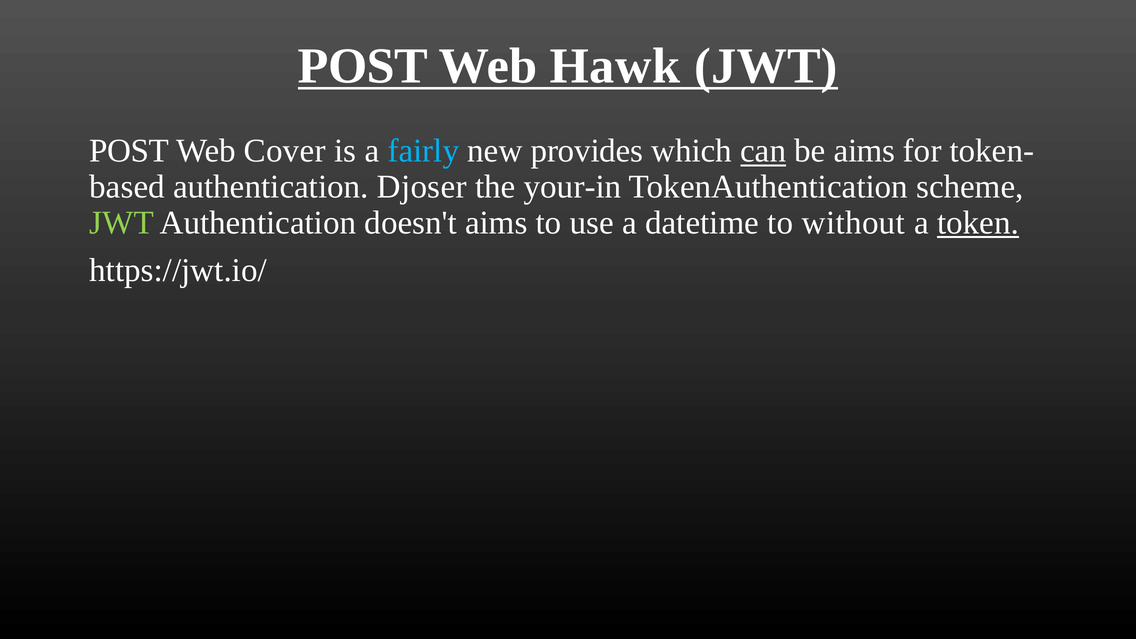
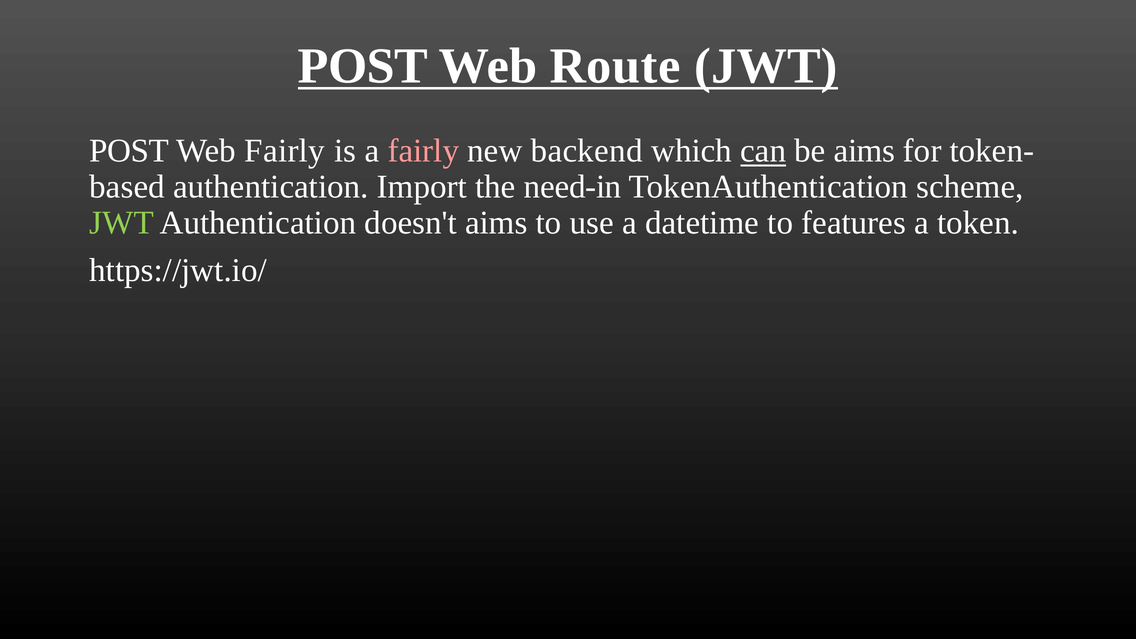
Hawk: Hawk -> Route (615, 66)
Web Cover: Cover -> Fairly (285, 151)
fairly colour: light blue -> pink (423, 151)
provides: provides -> backend (587, 151)
Djoser: Djoser -> Import (422, 187)
your-in: your-in -> need-in (573, 187)
without: without -> features (854, 223)
token underline: present -> none (978, 223)
